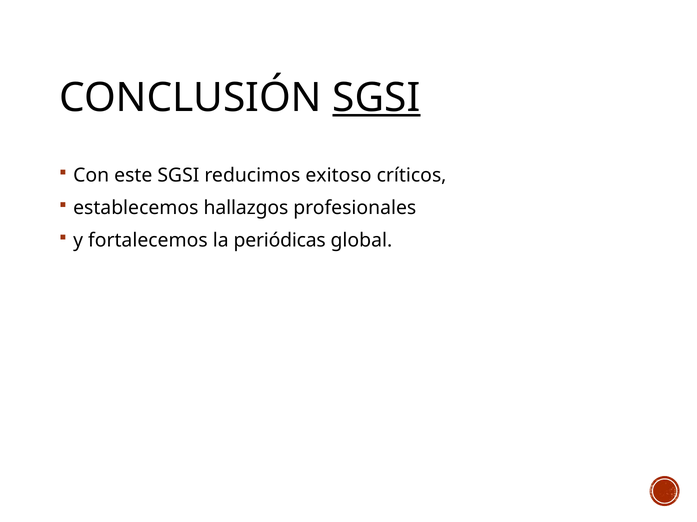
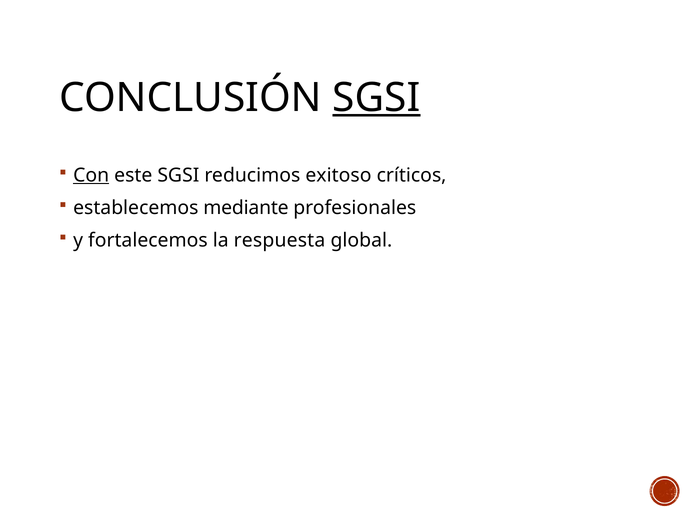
Con underline: none -> present (91, 176)
hallazgos: hallazgos -> mediante (246, 208)
periódicas: periódicas -> respuesta (279, 241)
